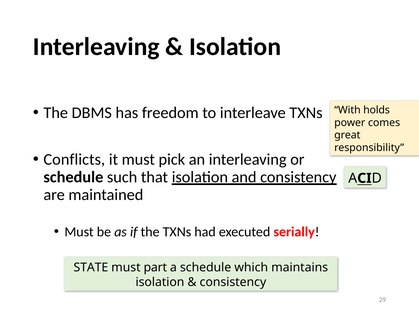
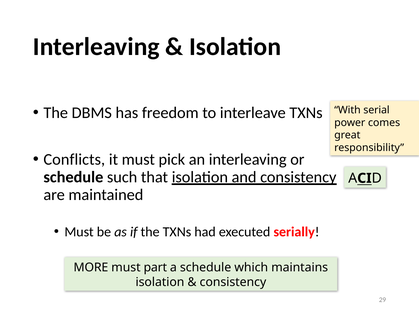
holds: holds -> serial (377, 110)
STATE: STATE -> MORE (91, 268)
